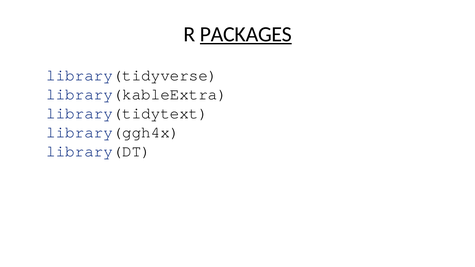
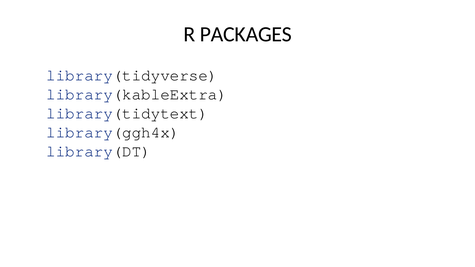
PACKAGES underline: present -> none (246, 34)
